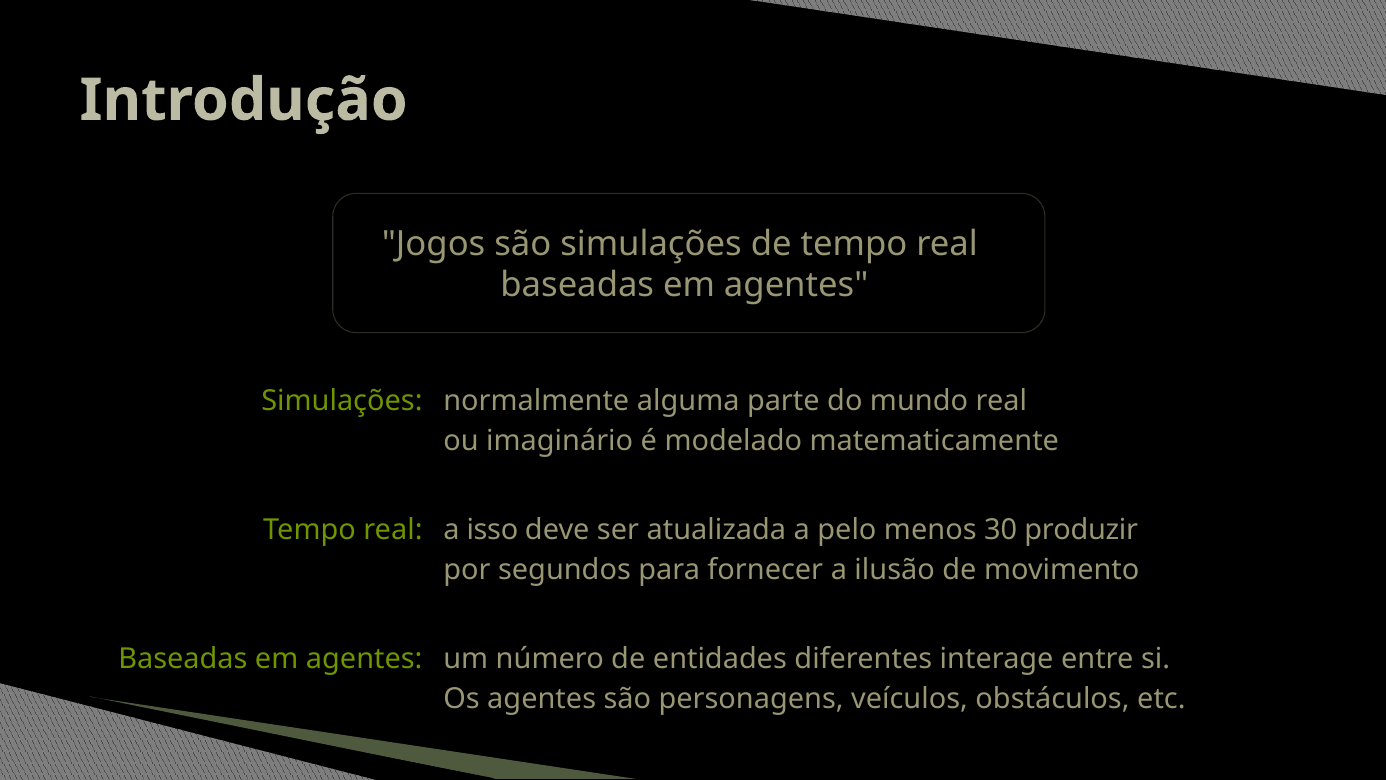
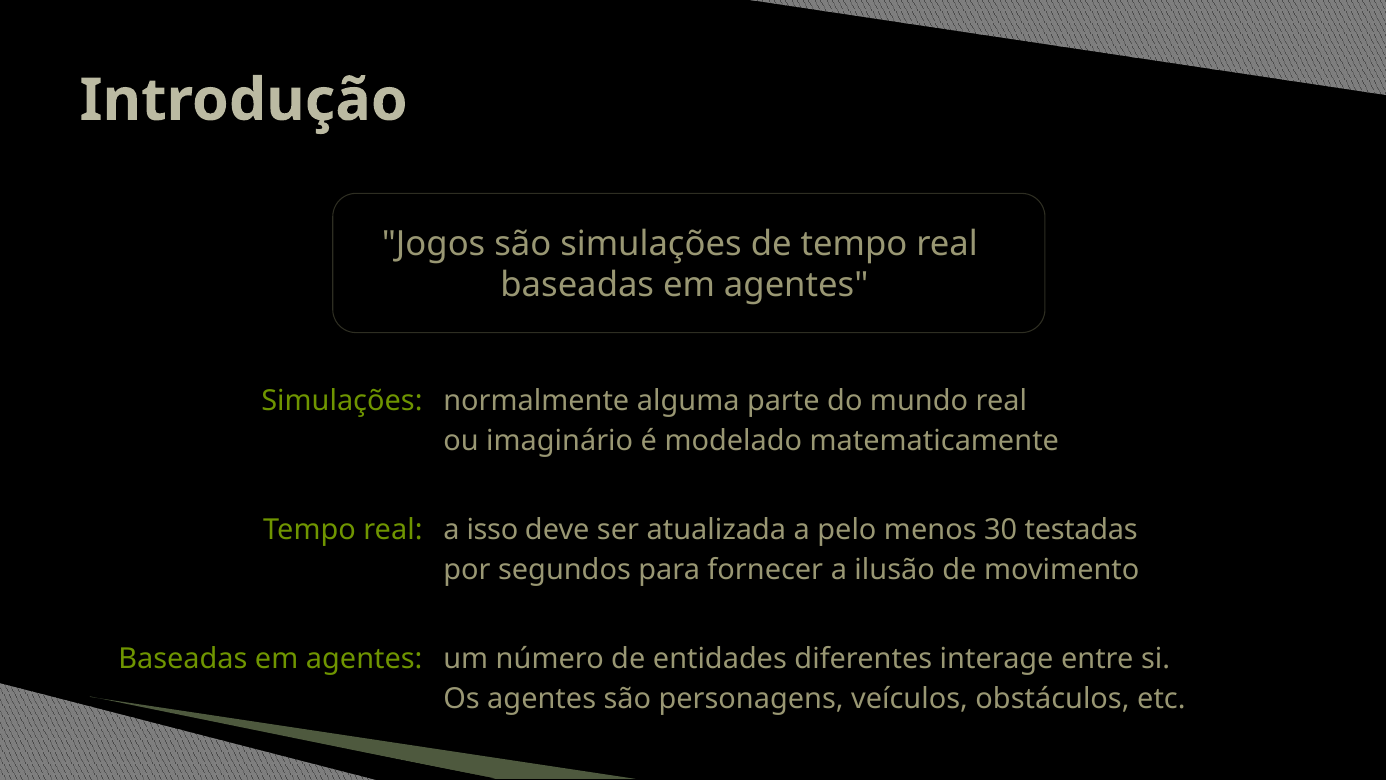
produzir: produzir -> testadas (1081, 530)
